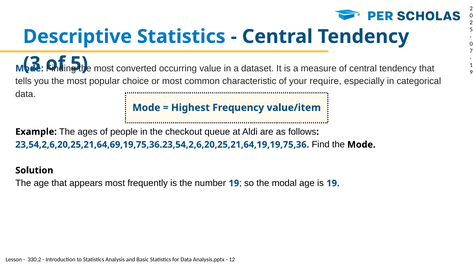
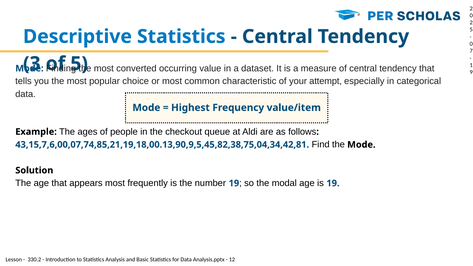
require: require -> attempt (326, 81)
23,54,2,6,20,25,21,64,69,19,75,36.23,54,2,6,20,25,21,64,19,19,75,36: 23,54,2,6,20,25,21,64,69,19,75,36.23,54,2,6,20,25,21,64,19,19,75,36 -> 43,15,7,6,00,07,74,85,21,19,18,00.13,90,9,5,45,82,38,75,04,34,42,81 (162, 145)
